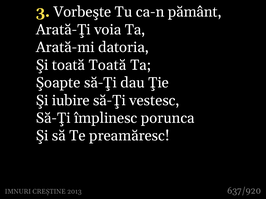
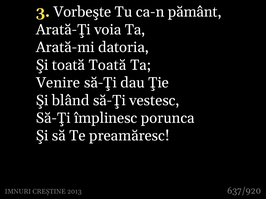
Şoapte: Şoapte -> Venire (58, 83)
iubire: iubire -> blând (71, 101)
